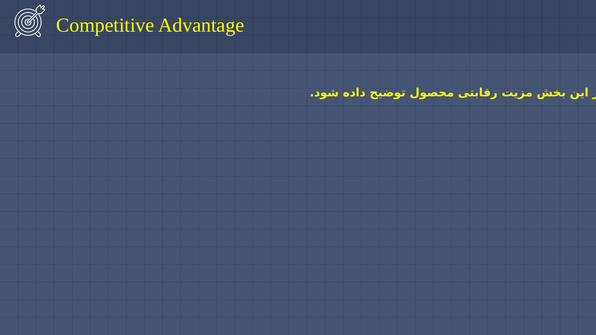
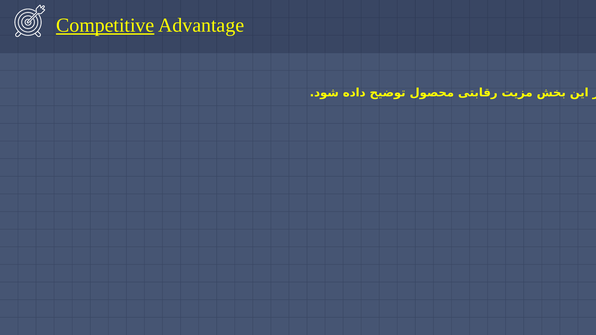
Competitive underline: none -> present (105, 25)
